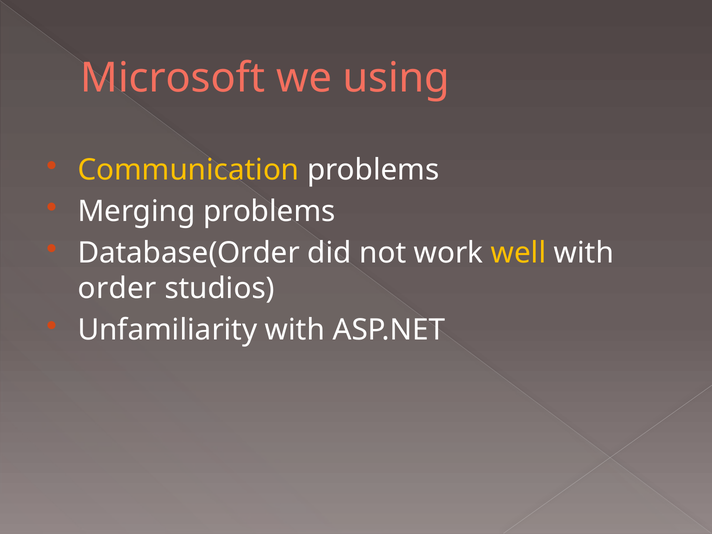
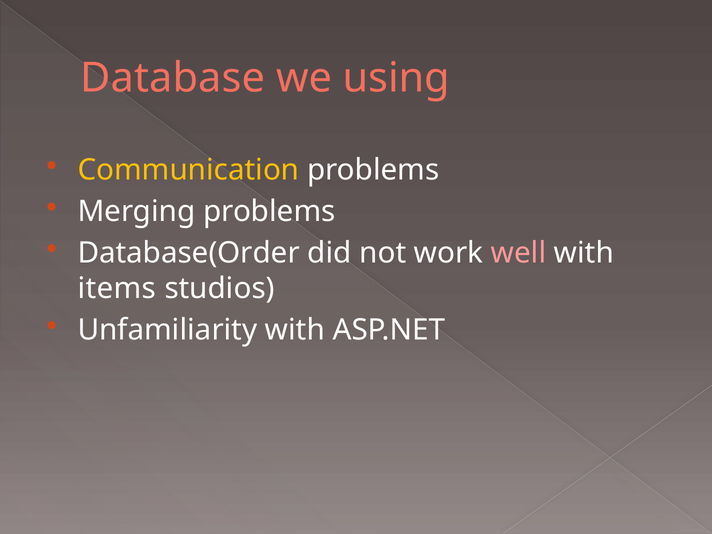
Microsoft: Microsoft -> Database (173, 78)
well colour: yellow -> pink (519, 253)
order: order -> items (117, 289)
